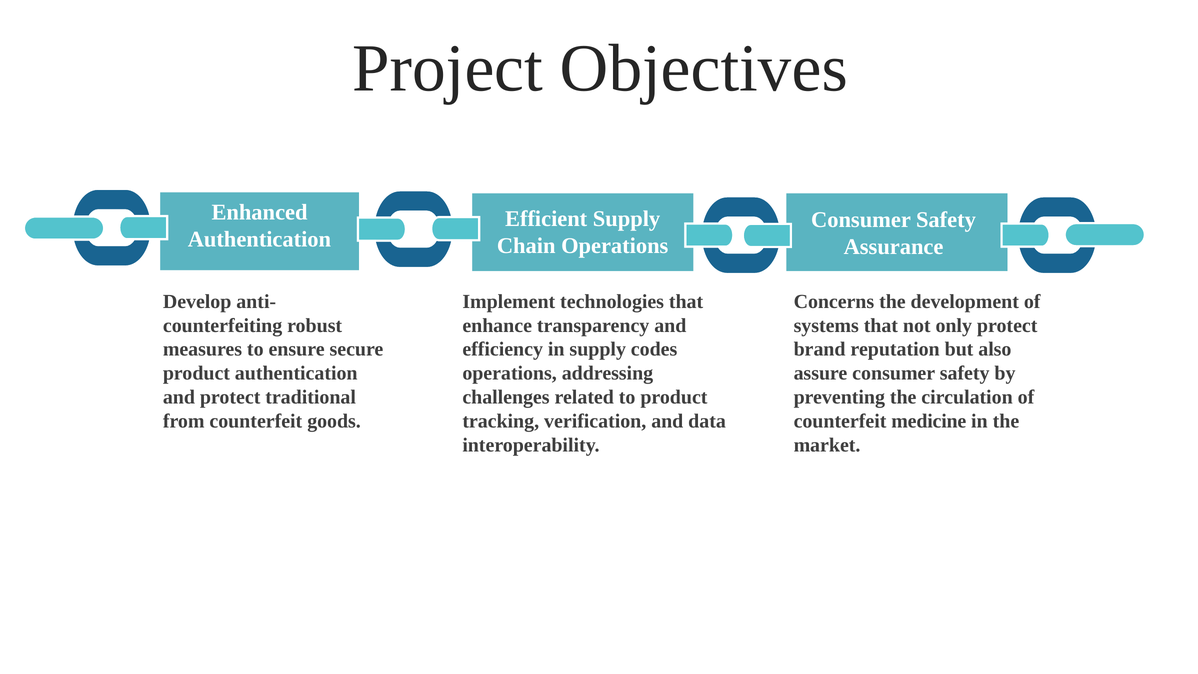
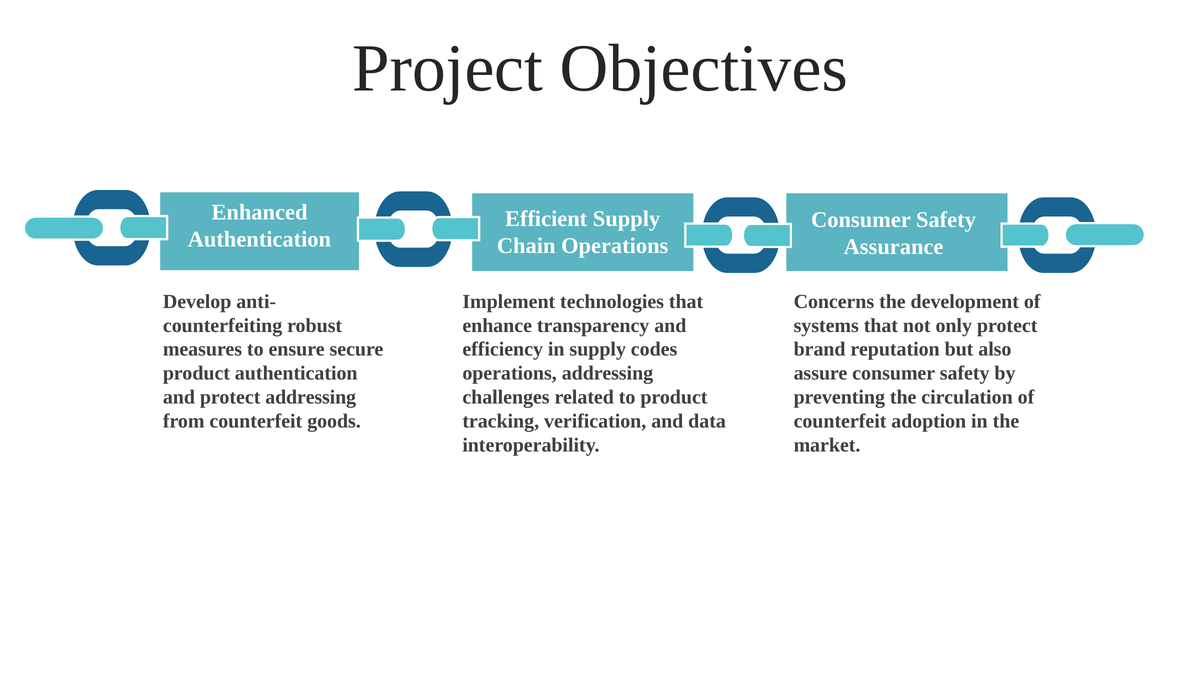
protect traditional: traditional -> addressing (311, 397)
medicine: medicine -> adoption (929, 421)
